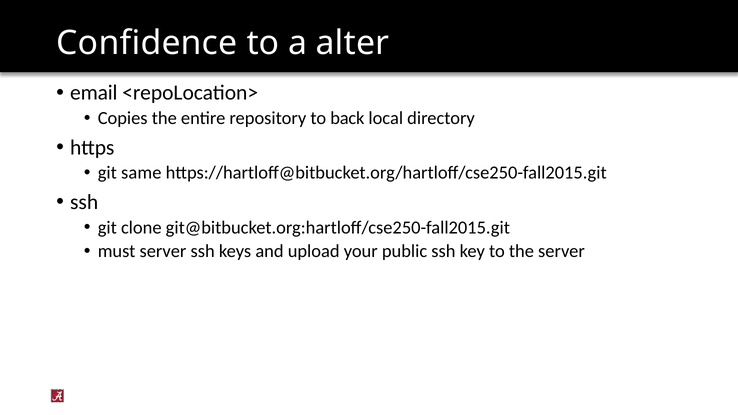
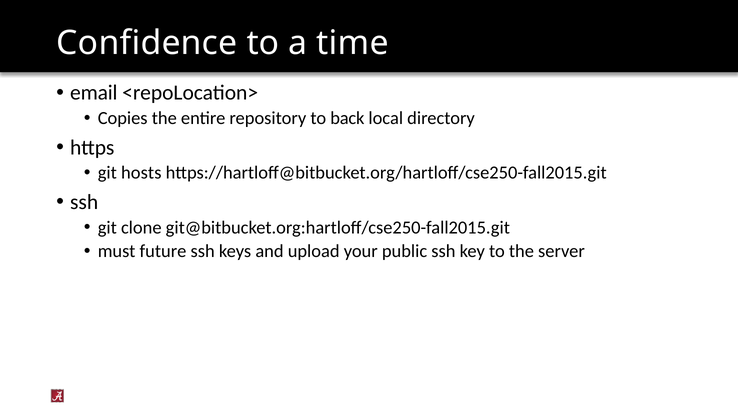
alter: alter -> time (352, 43)
same: same -> hosts (141, 173)
must server: server -> future (163, 251)
